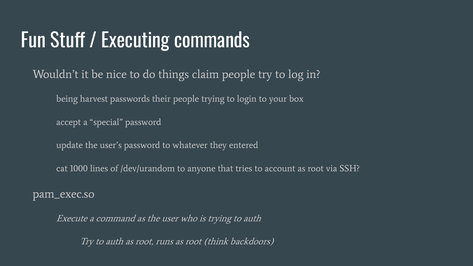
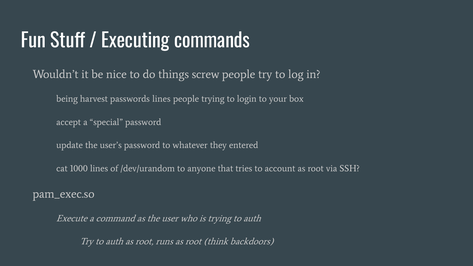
claim: claim -> screw (206, 74)
passwords their: their -> lines (161, 99)
